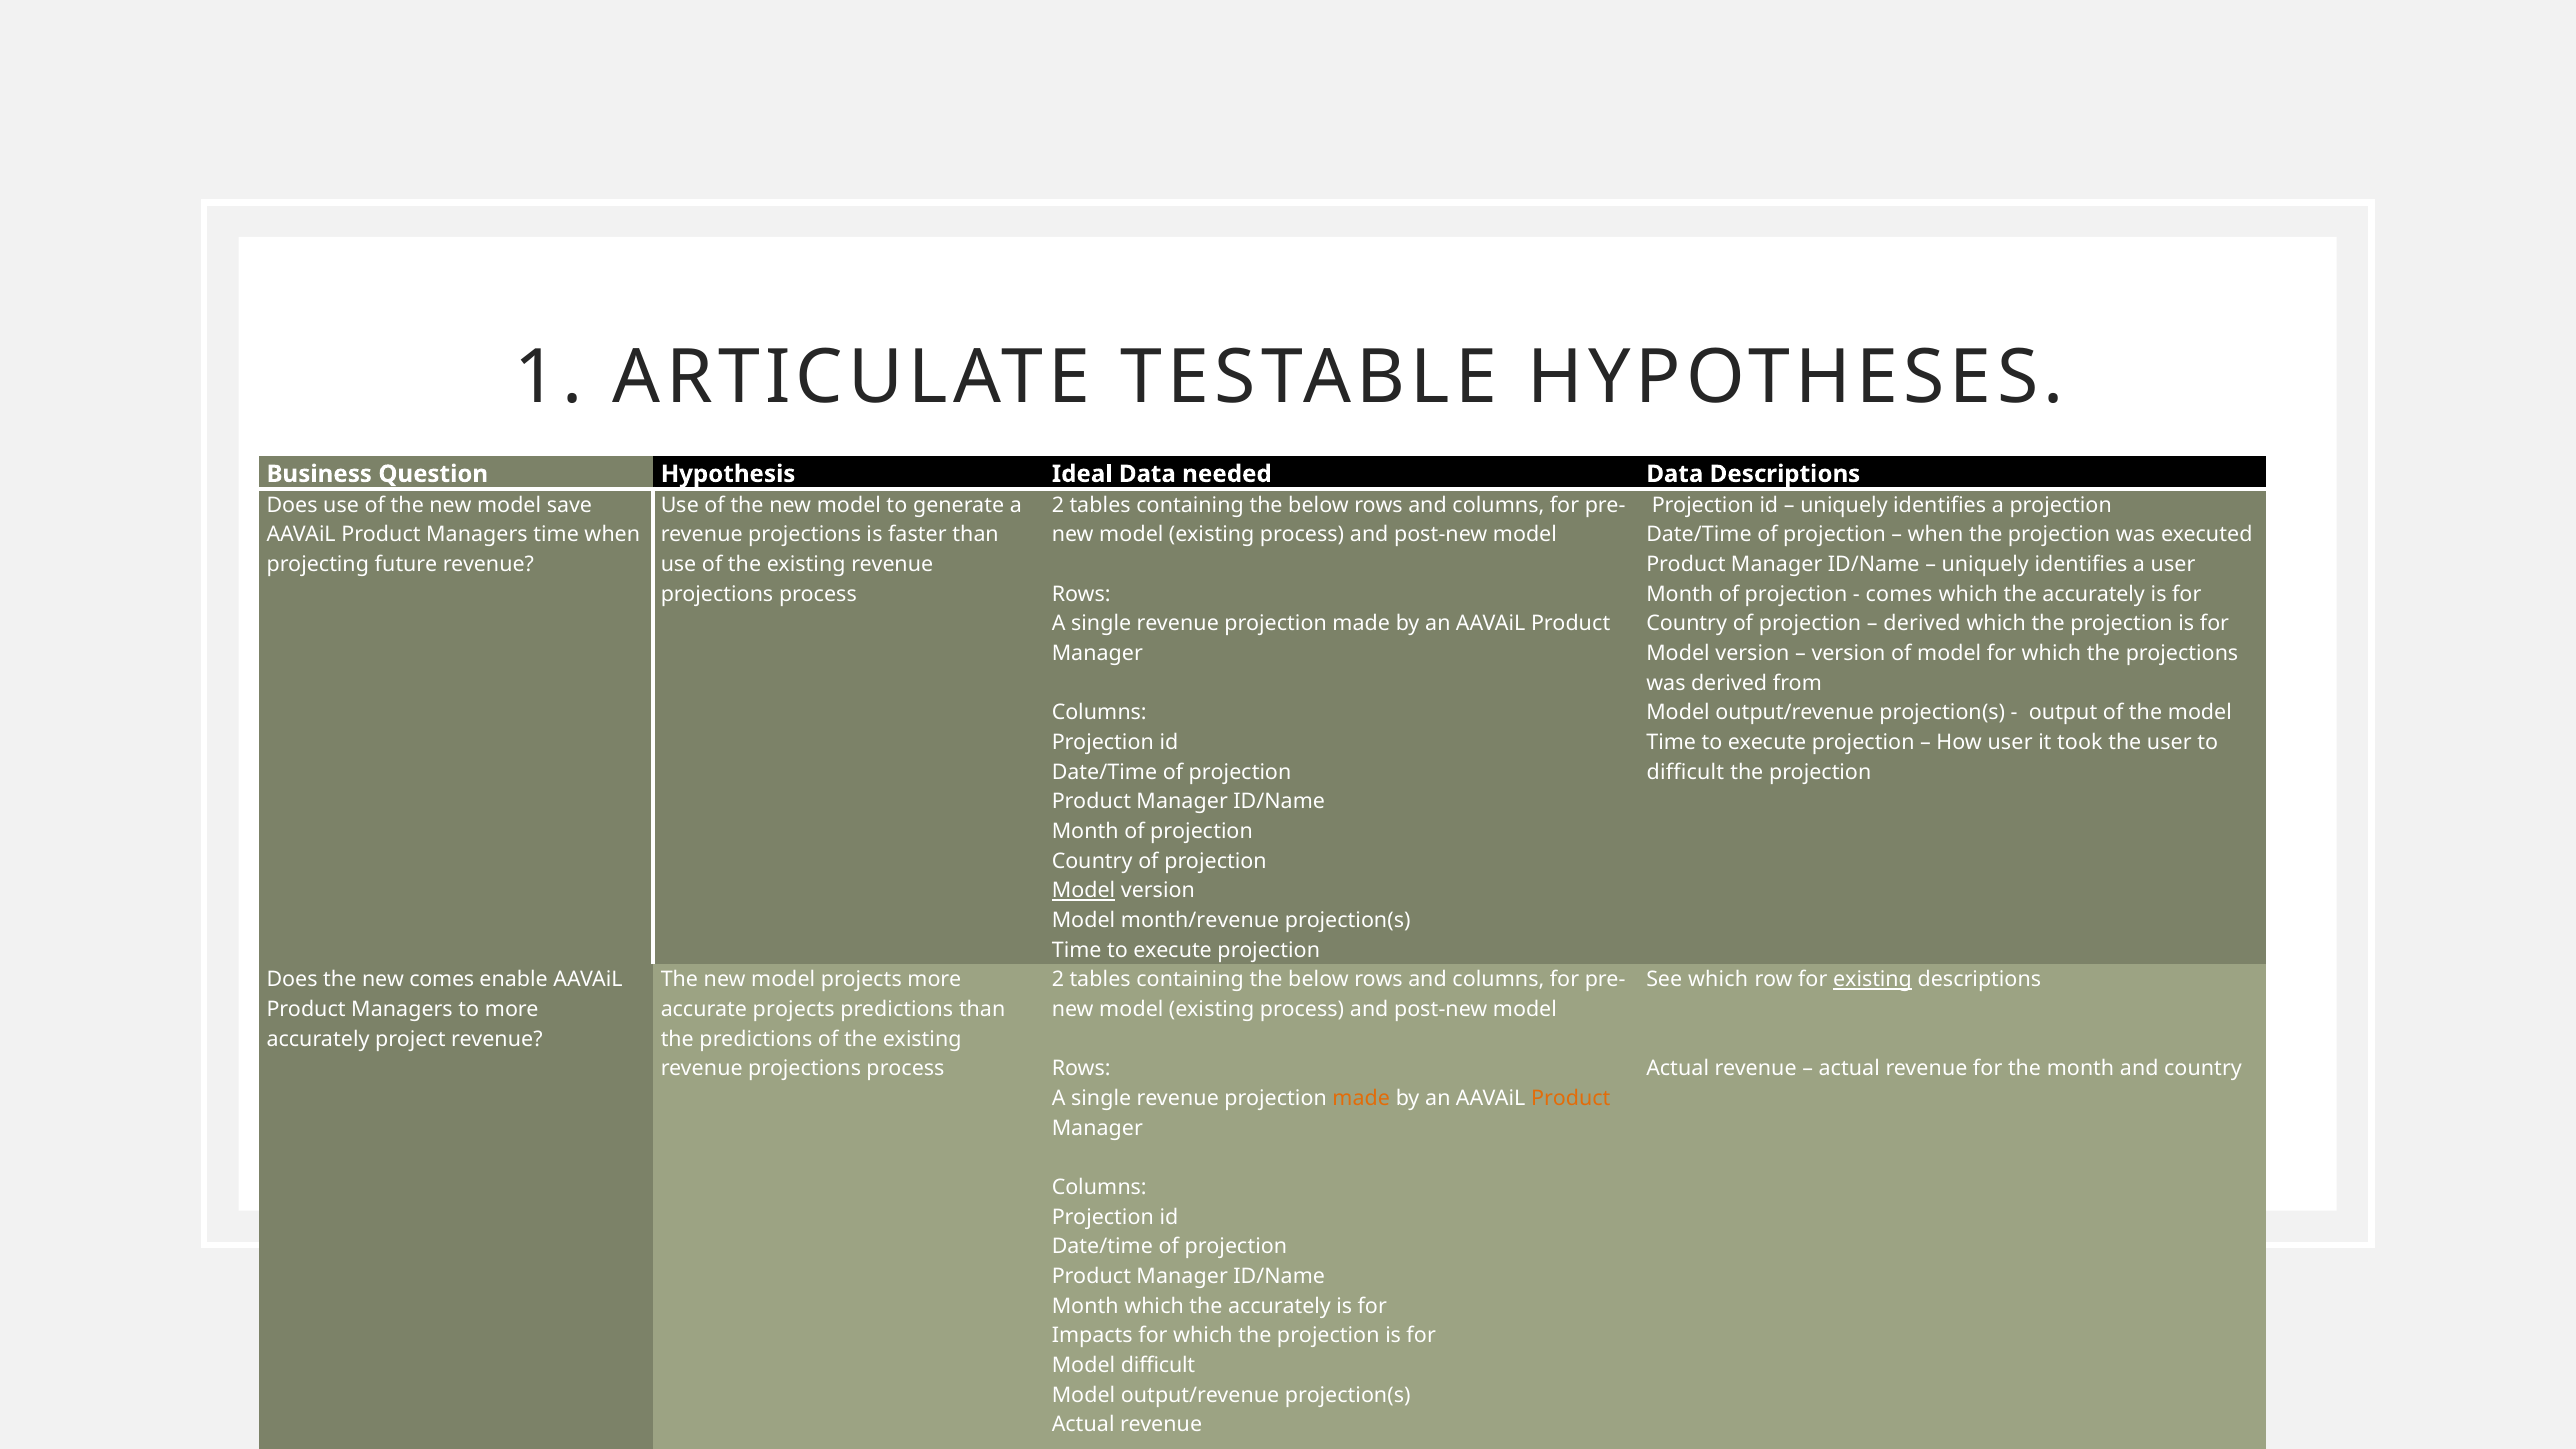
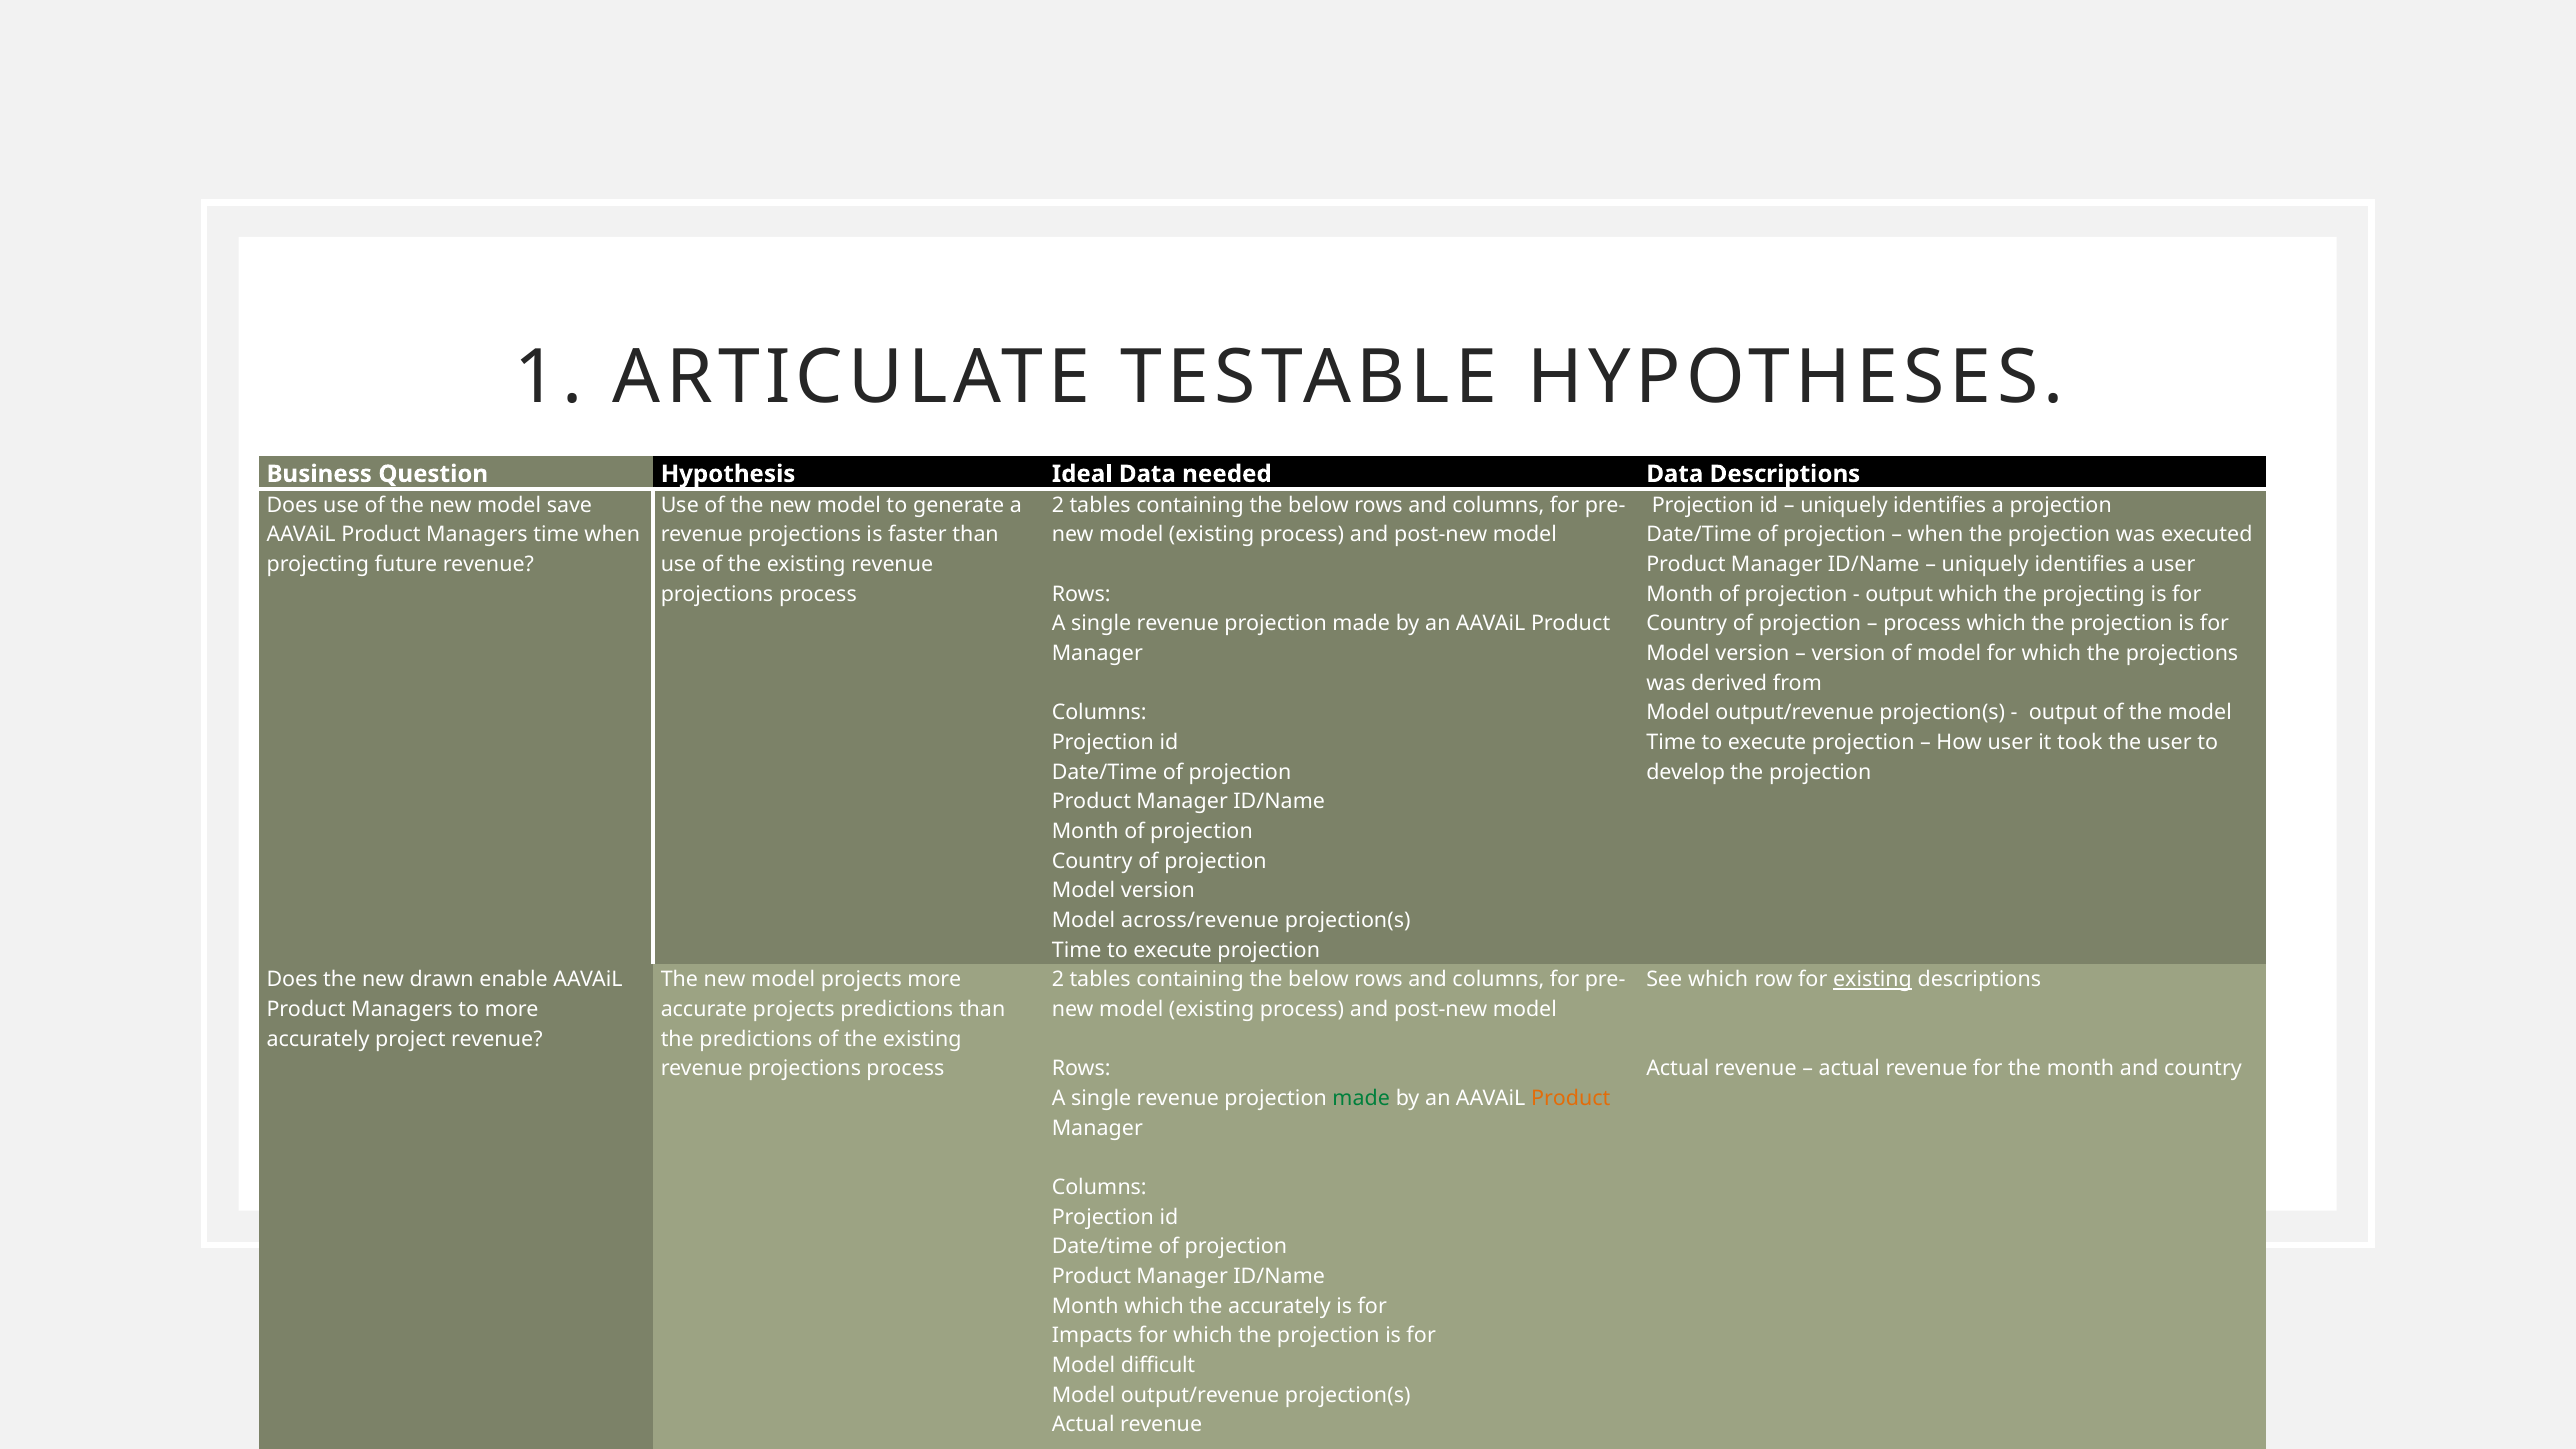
comes: comes -> output (1899, 594)
accurately: accurately -> projecting (2094, 594)
derived: derived -> process (1922, 624)
difficult: difficult -> develop (1686, 772)
Model underline: present -> none (1084, 891)
month/revenue: month/revenue -> across/revenue (1200, 921)
new comes: comes -> drawn (442, 980)
made colour: orange -> green (1361, 1099)
